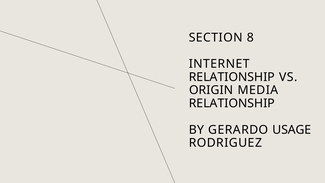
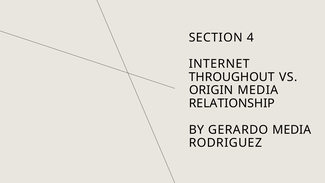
8: 8 -> 4 (250, 37)
RELATIONSHIP: RELATIONSHIP -> THROUGHOUT (232, 77)
GERARDO USAGE: USAGE -> MEDIA (292, 130)
